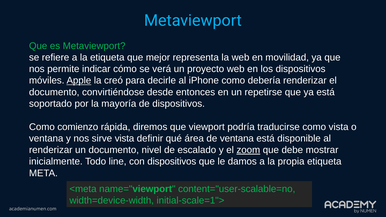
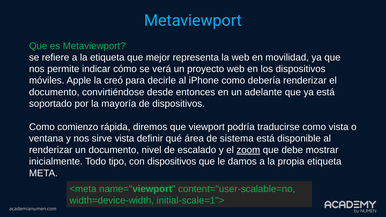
Apple underline: present -> none (79, 81)
repetirse: repetirse -> adelante (263, 92)
de ventana: ventana -> sistema (237, 138)
line: line -> tipo (118, 162)
